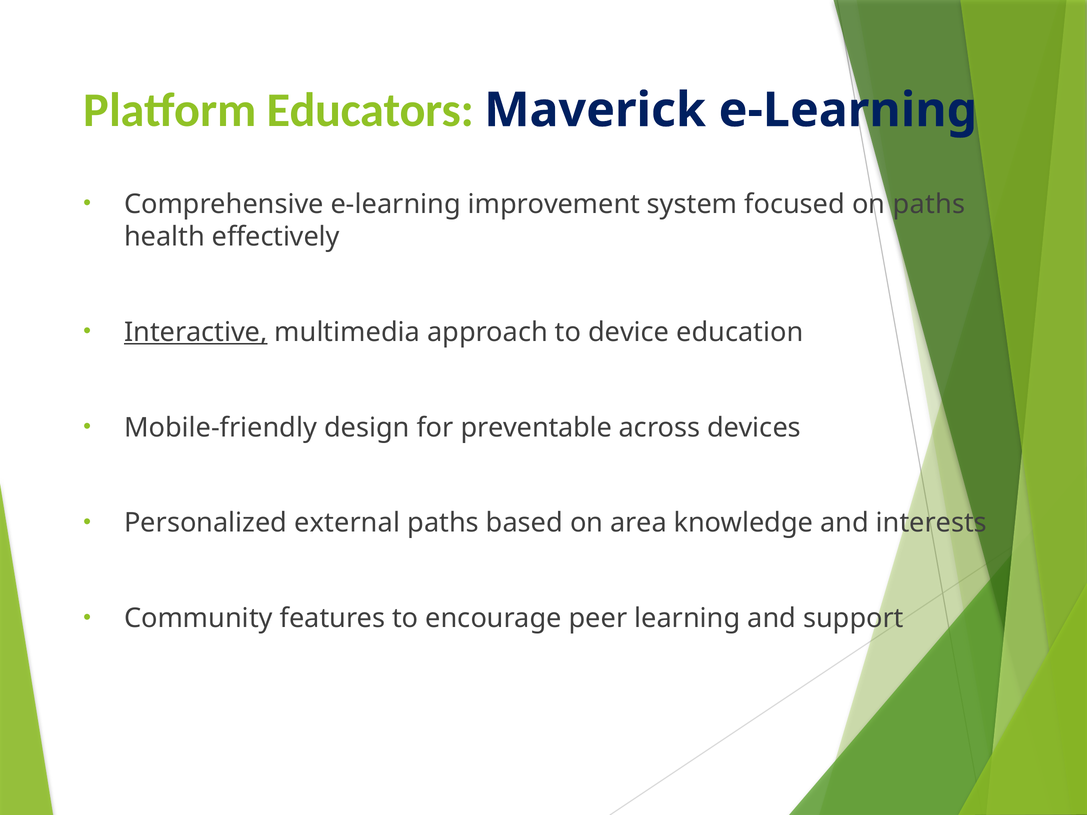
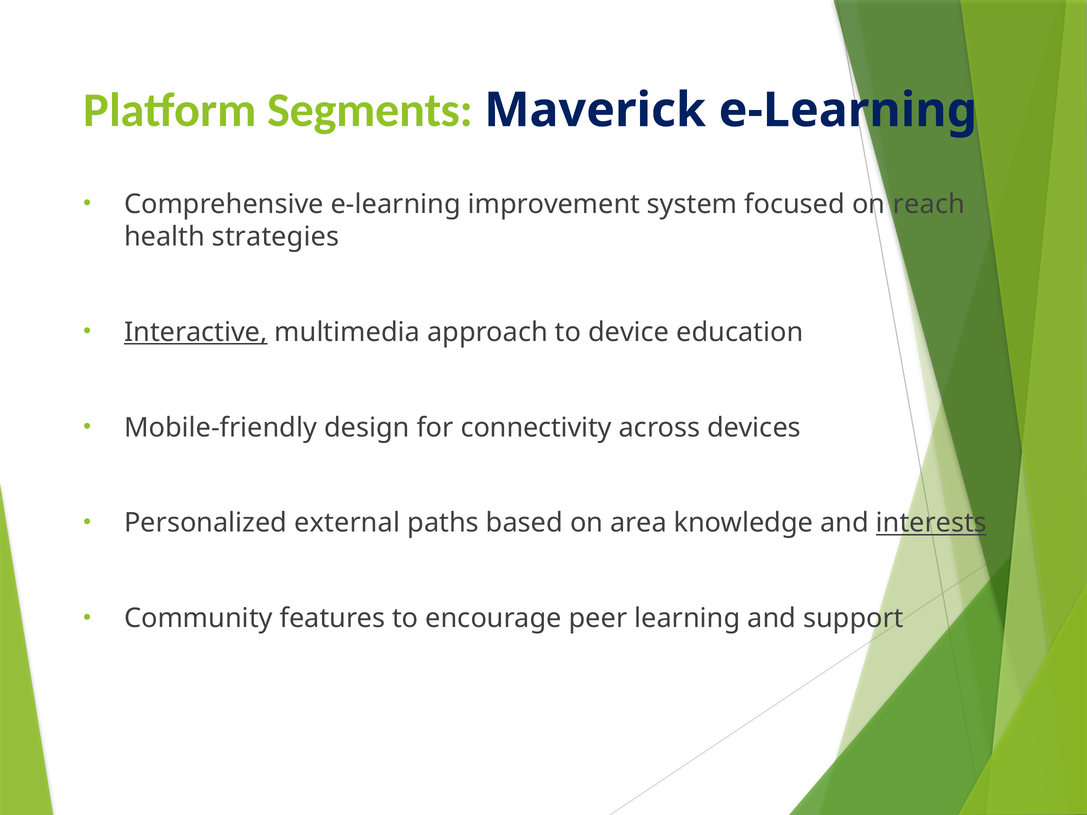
Educators: Educators -> Segments (370, 110)
on paths: paths -> reach (929, 204)
effectively: effectively -> strategies (276, 237)
preventable: preventable -> connectivity (536, 428)
interests underline: none -> present (931, 523)
